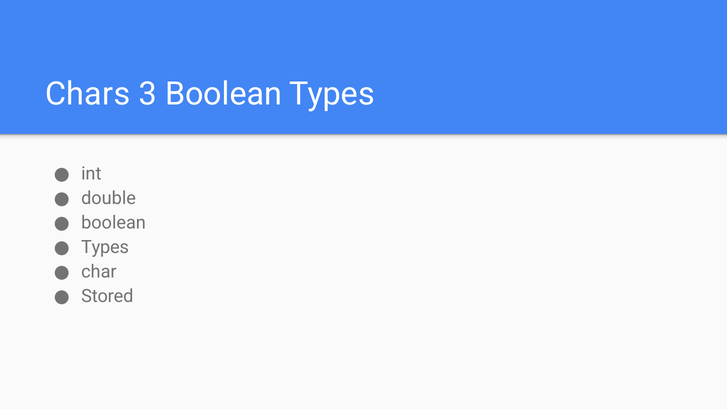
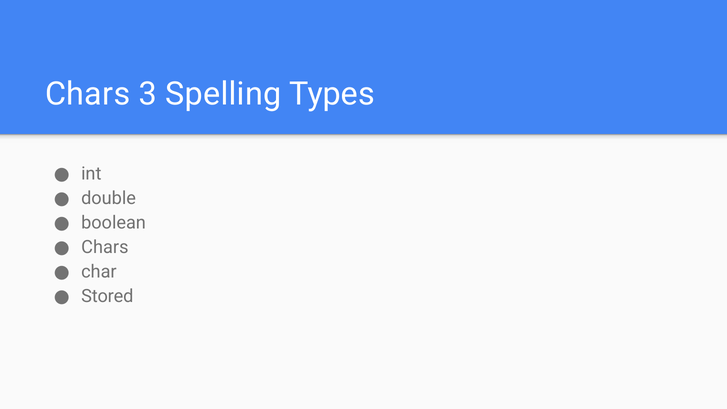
3 Boolean: Boolean -> Spelling (223, 94)
Types: Types -> Chars (105, 247)
